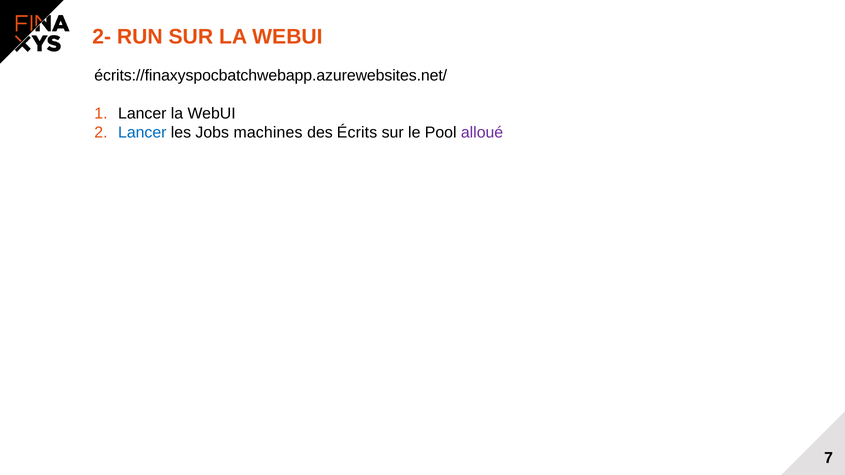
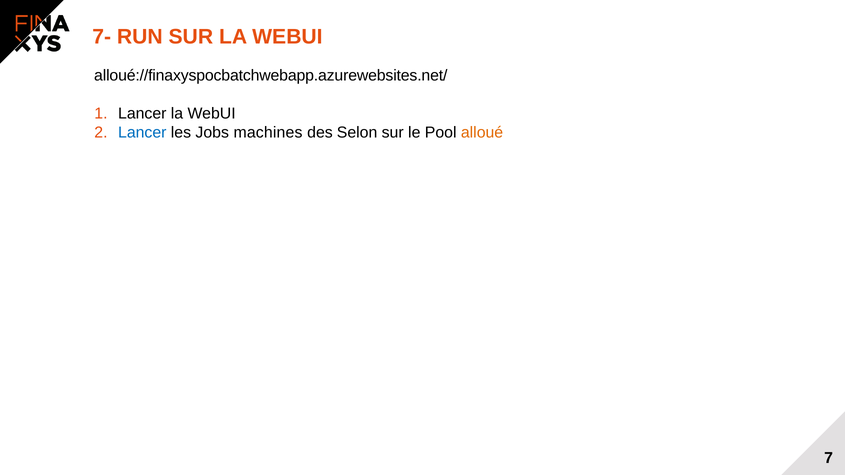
2-: 2- -> 7- (102, 37)
écrits://finaxyspocbatchwebapp.azurewebsites.net/: écrits://finaxyspocbatchwebapp.azurewebsites.net/ -> alloué://finaxyspocbatchwebapp.azurewebsites.net/ (271, 75)
Écrits: Écrits -> Selon (357, 132)
alloué colour: purple -> orange (482, 132)
